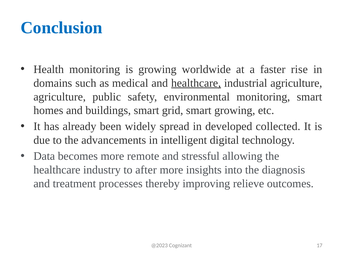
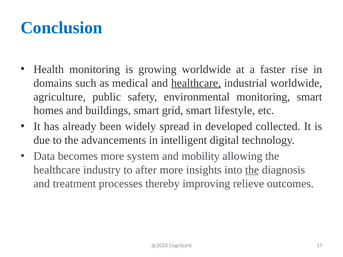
industrial agriculture: agriculture -> worldwide (296, 83)
smart growing: growing -> lifestyle (235, 111)
remote: remote -> system (143, 156)
stressful: stressful -> mobility (201, 156)
the underline: none -> present (252, 170)
